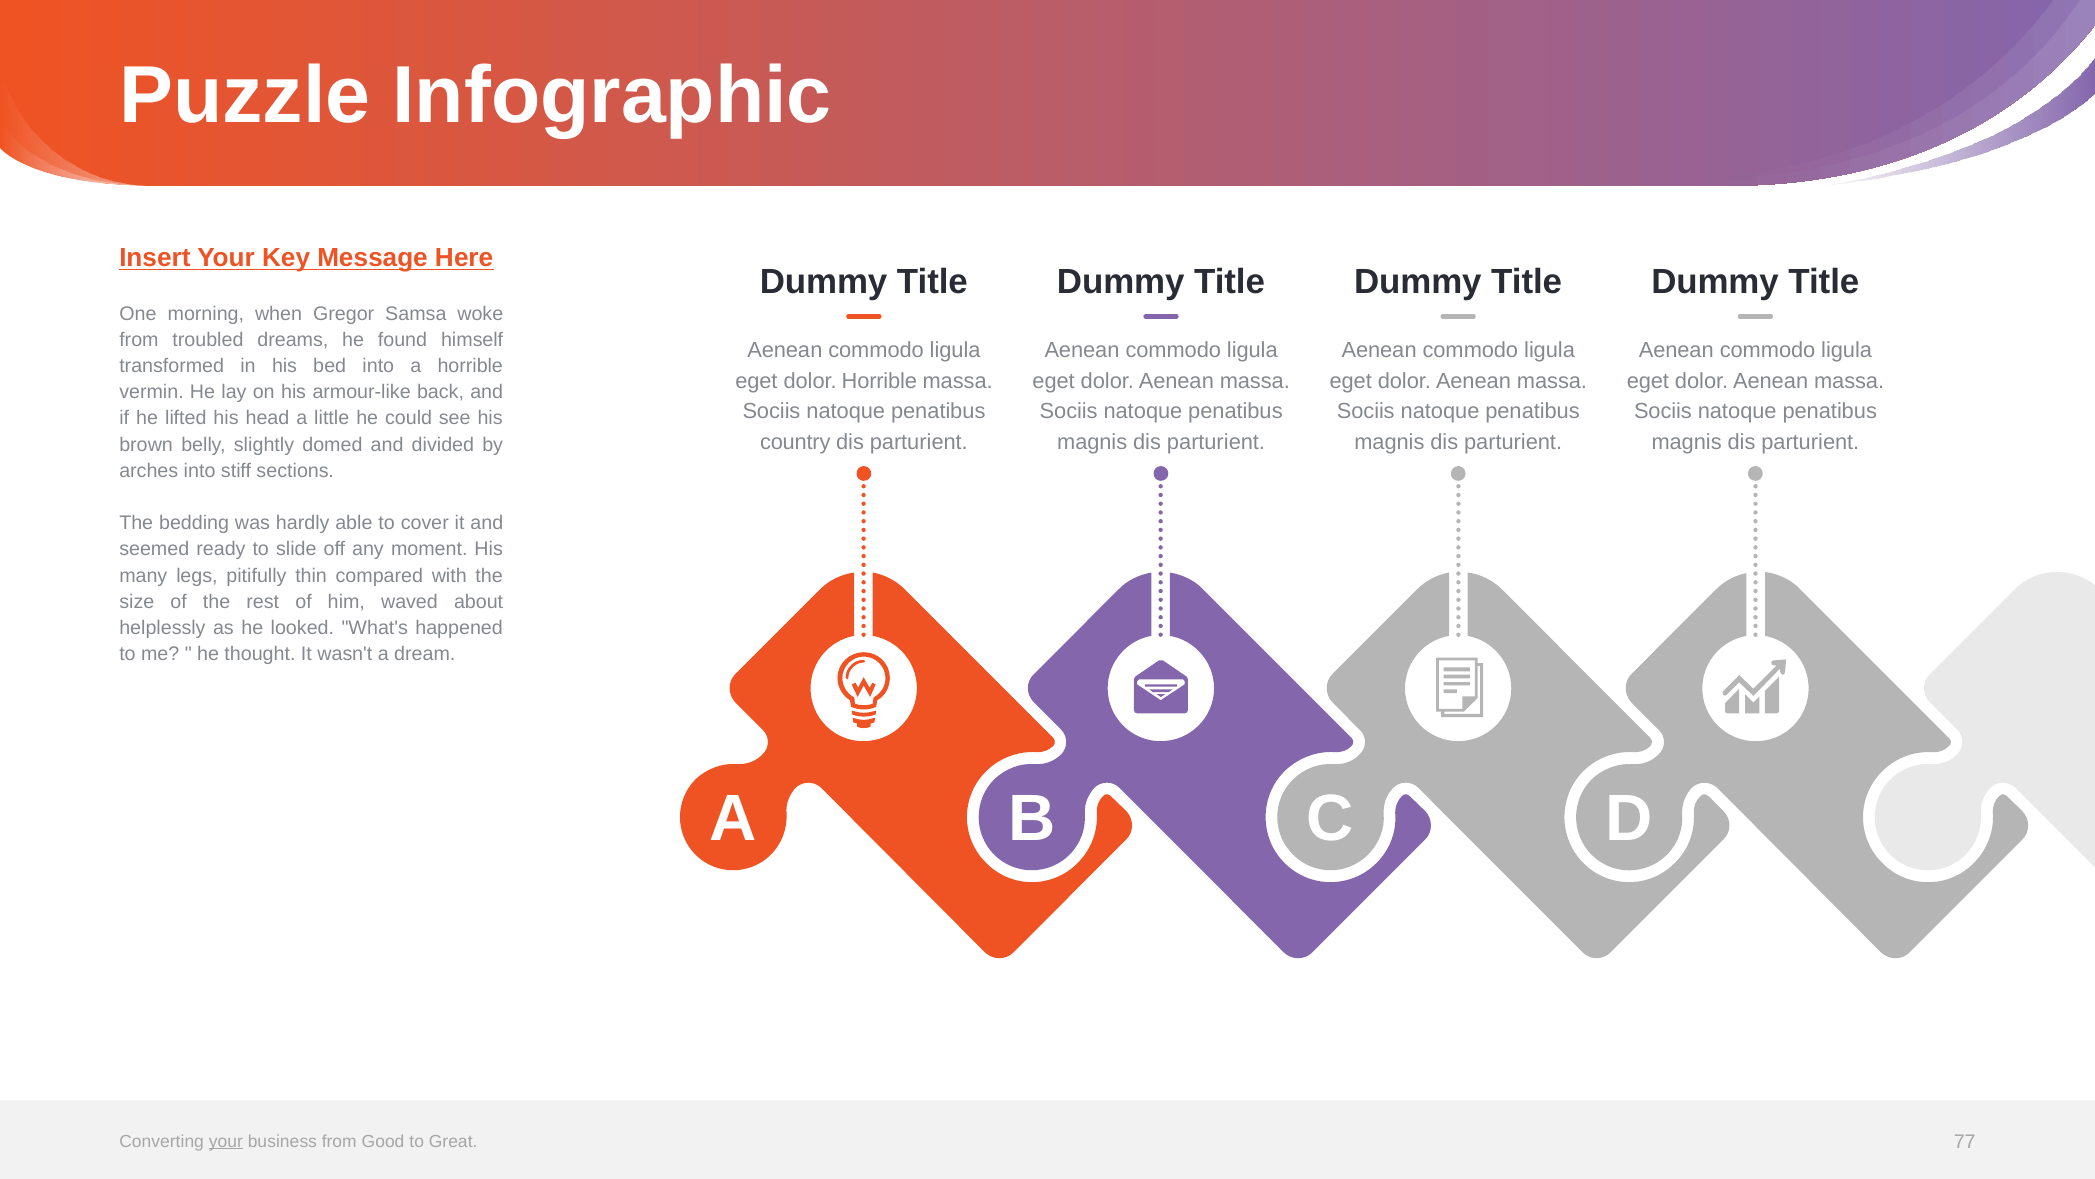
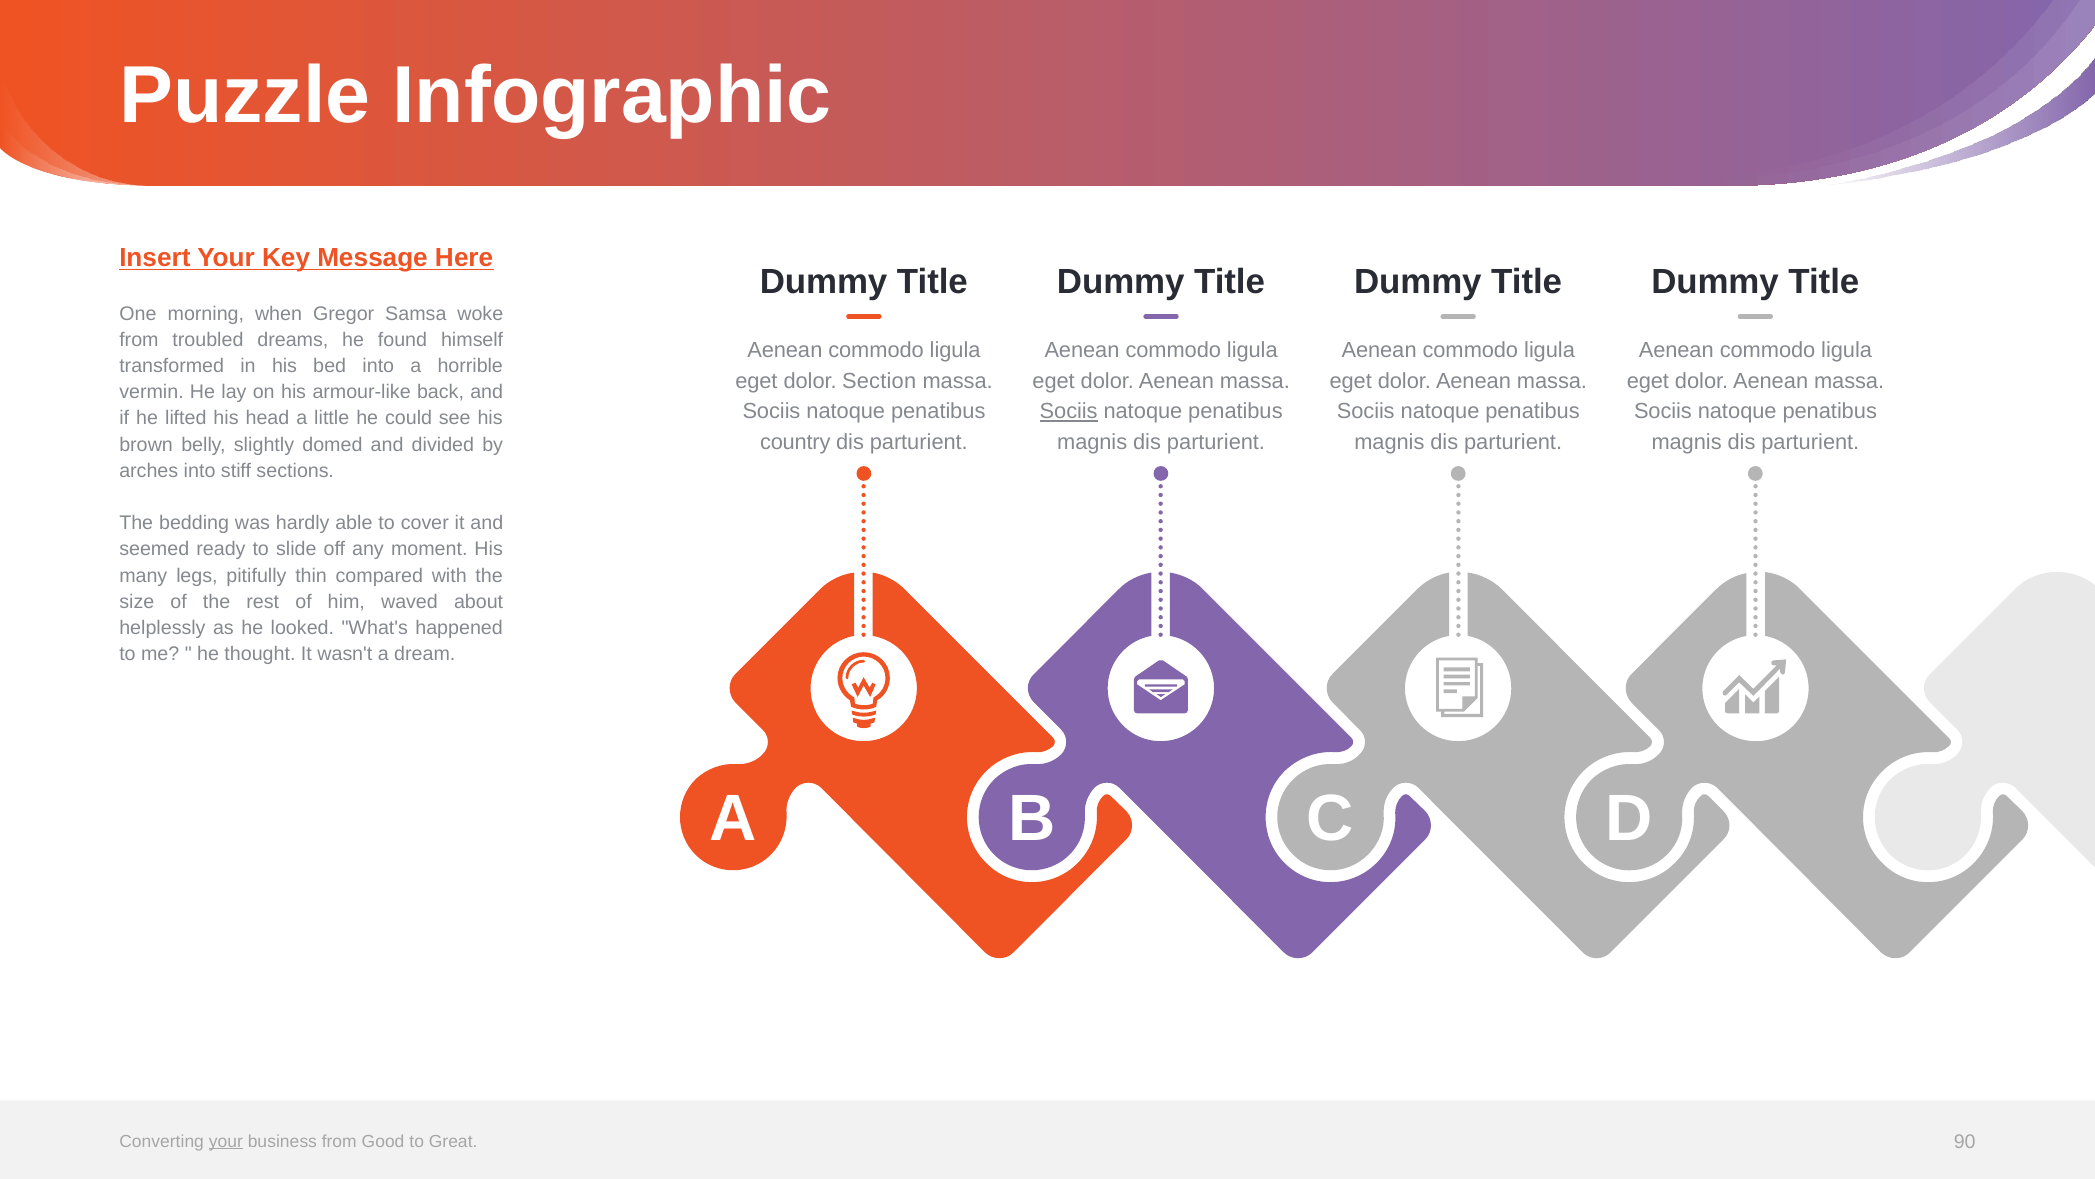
dolor Horrible: Horrible -> Section (879, 381)
Sociis underline: none -> present (1069, 411)
77: 77 -> 90 (1965, 1142)
